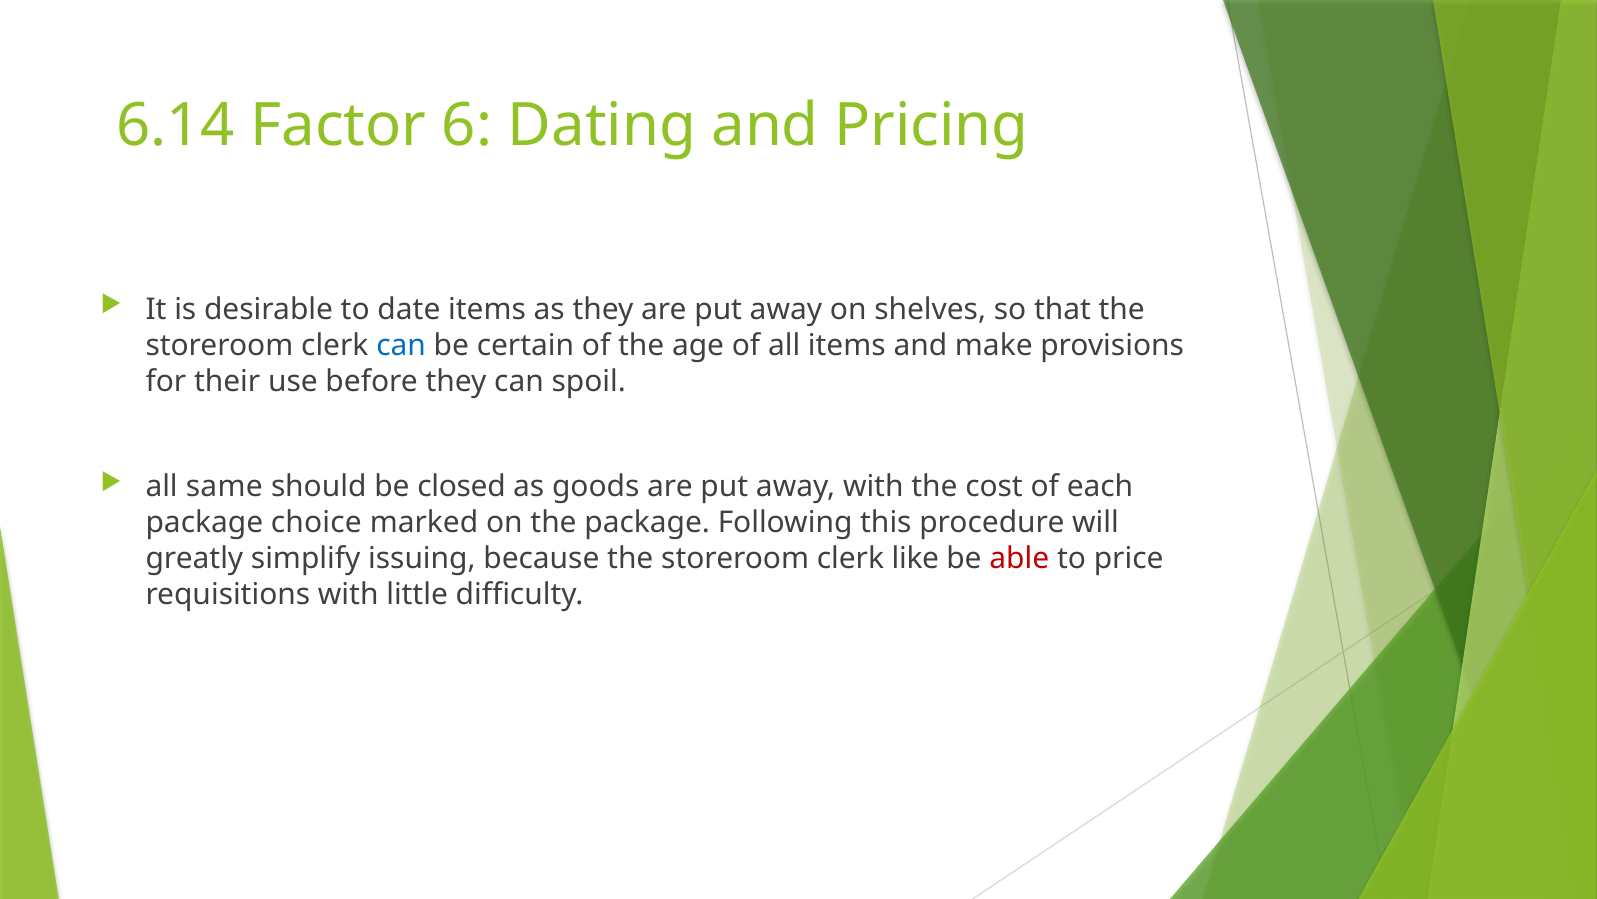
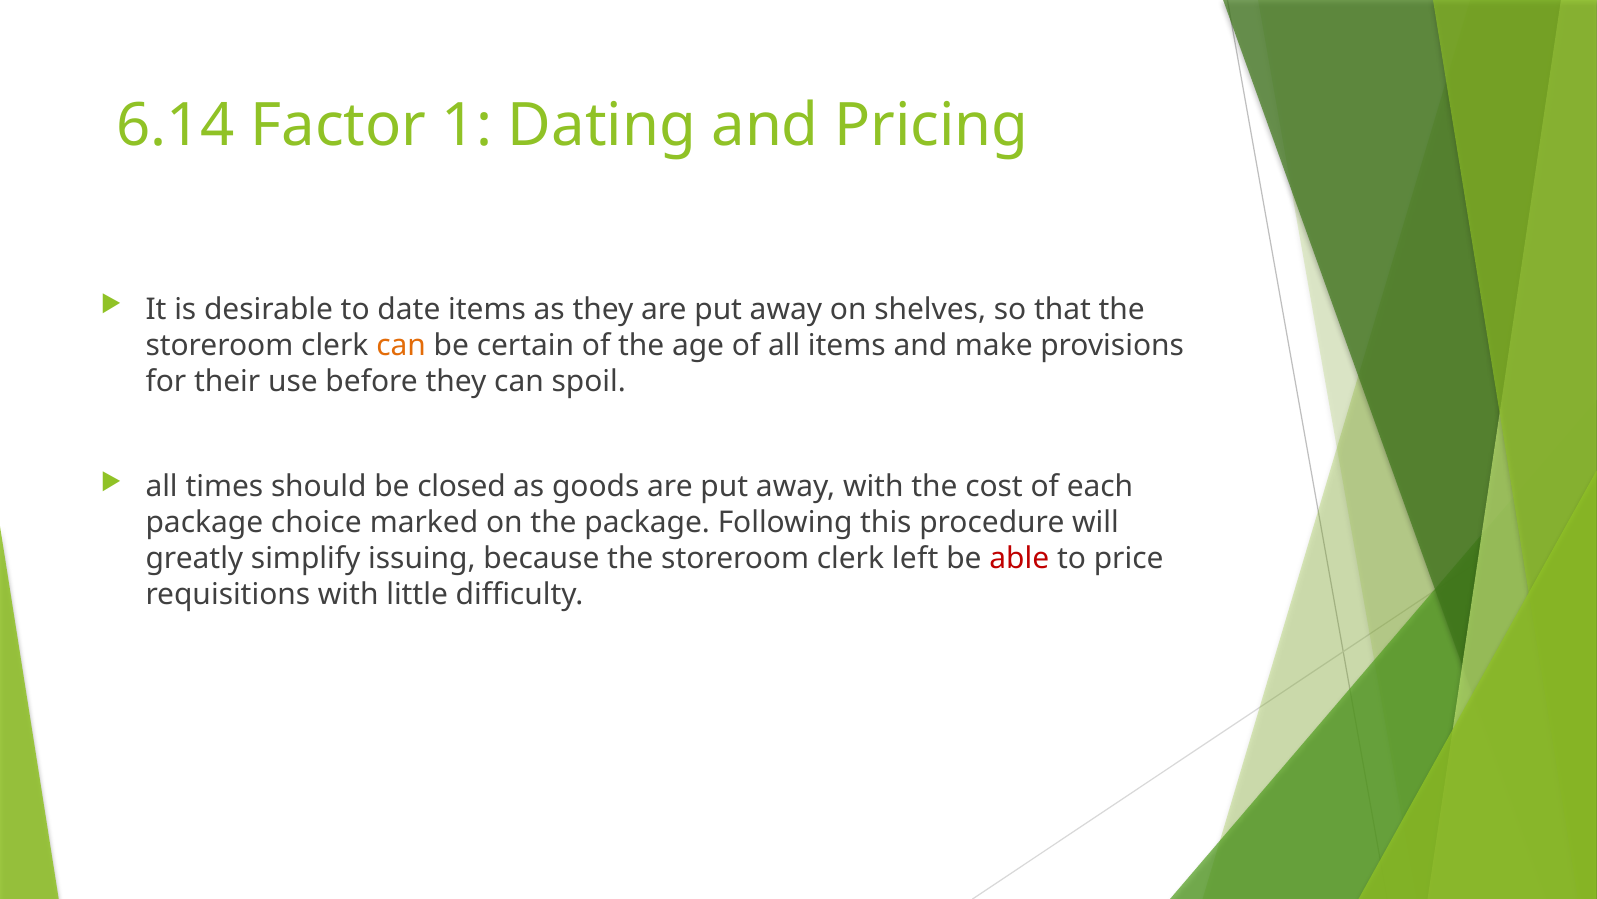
6: 6 -> 1 (467, 126)
can colour: blue -> orange (401, 345)
same: same -> times (224, 486)
like: like -> left (915, 558)
